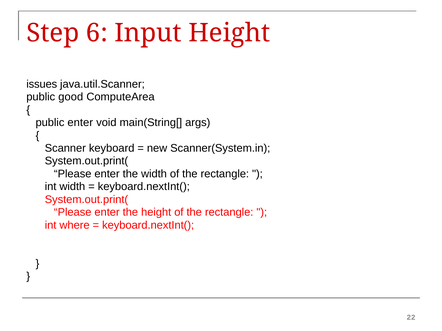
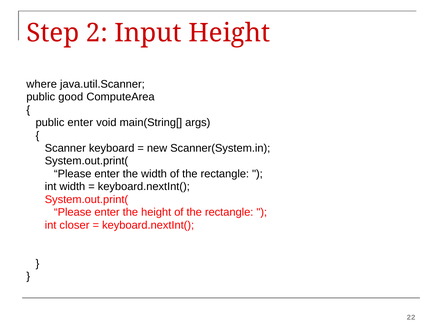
6: 6 -> 2 (97, 33)
issues: issues -> where (42, 84)
where: where -> closer (74, 225)
